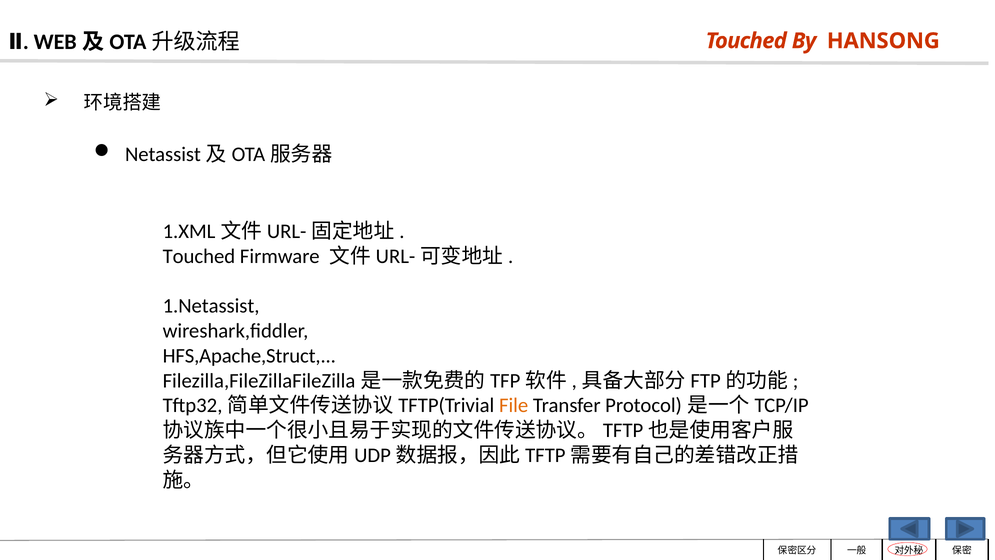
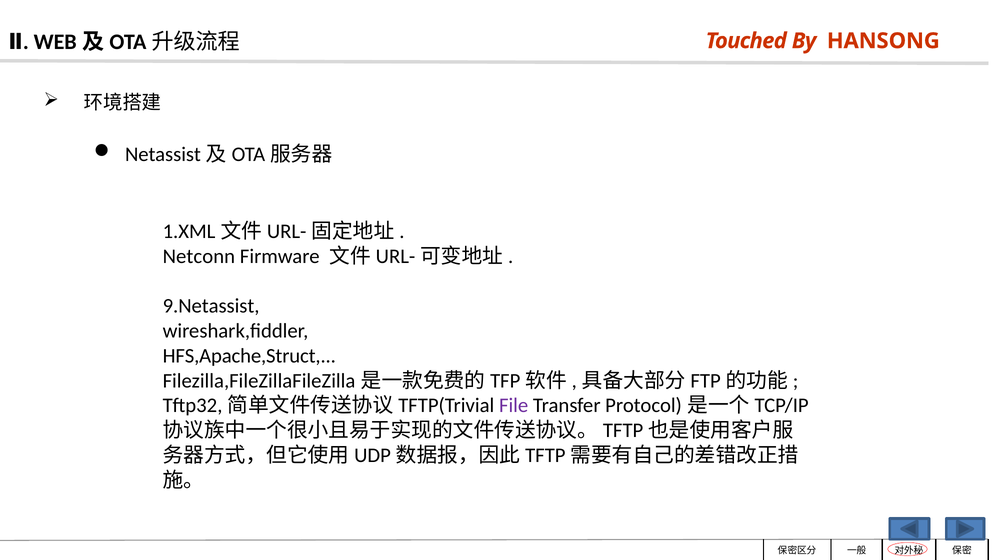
Touched: Touched -> Netconn (199, 256)
1.Netassist: 1.Netassist -> 9.Netassist (211, 306)
File colour: orange -> purple (514, 405)
